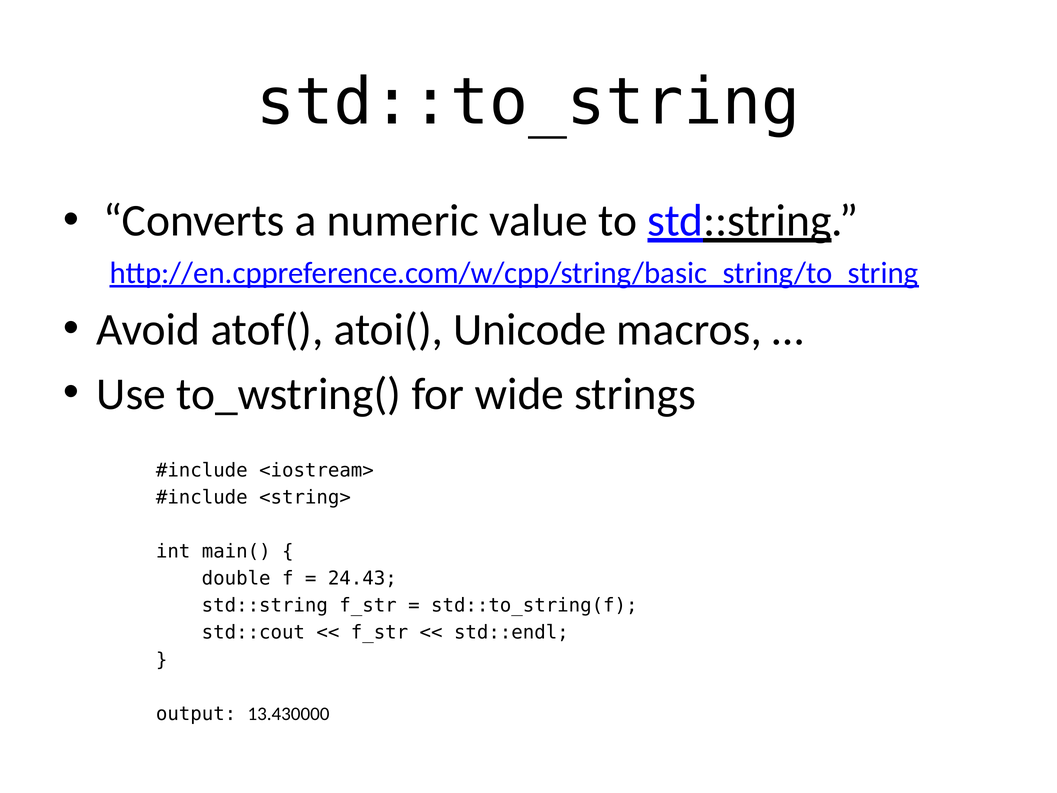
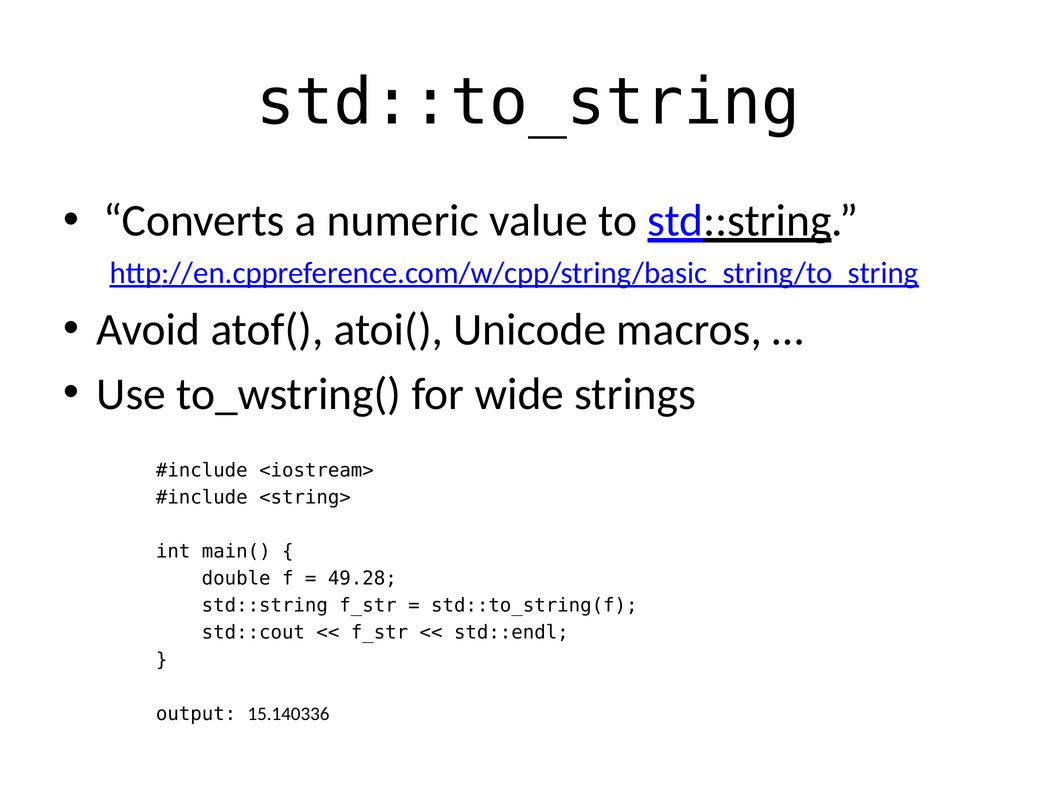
24.43: 24.43 -> 49.28 (362, 578)
13.430000: 13.430000 -> 15.140336 (288, 714)
